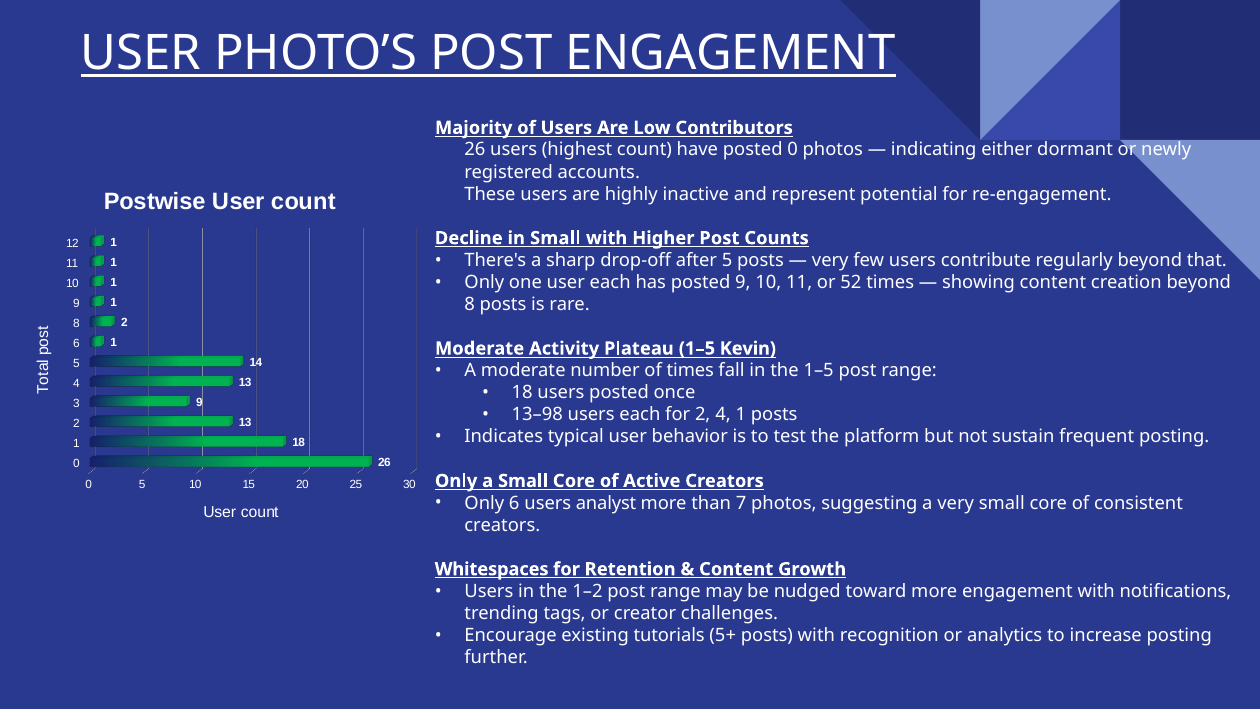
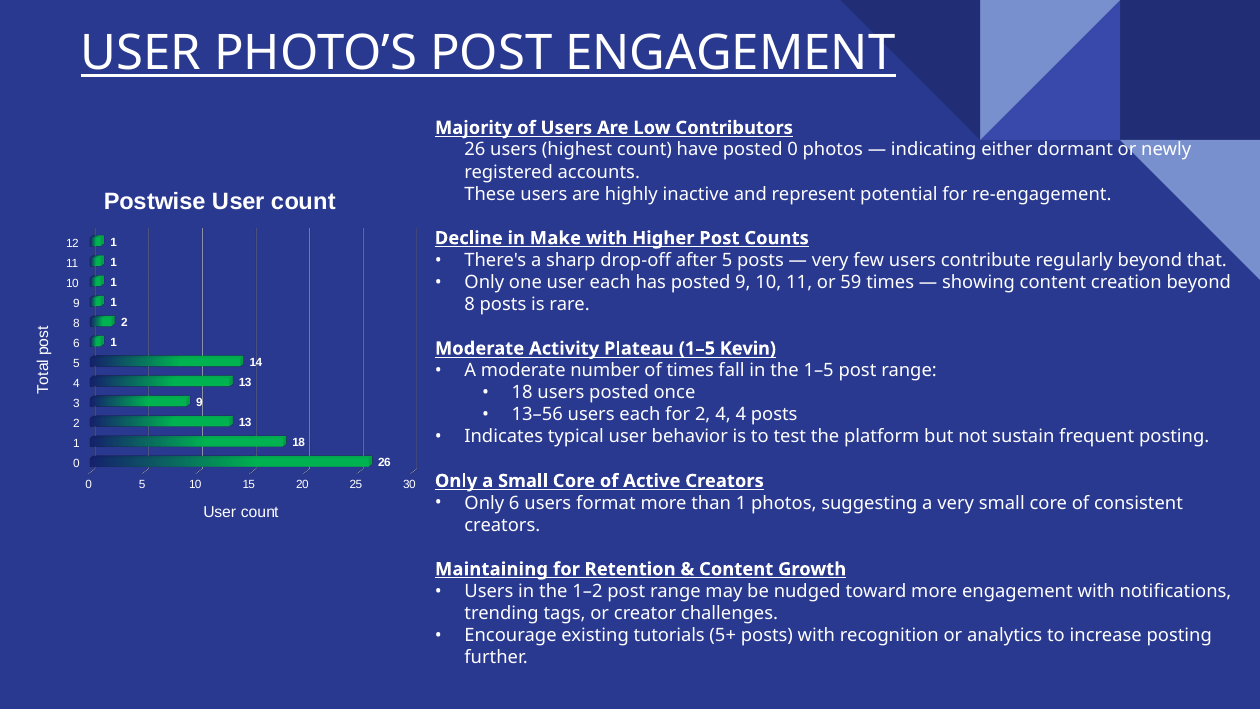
in Small: Small -> Make (555, 238)
52: 52 -> 59 (851, 282)
13–98: 13–98 -> 13–56 (537, 415)
4 1: 1 -> 4 (741, 415)
analyst: analyst -> format (606, 503)
than 7: 7 -> 1 (741, 503)
Whitespaces: Whitespaces -> Maintaining (491, 569)
